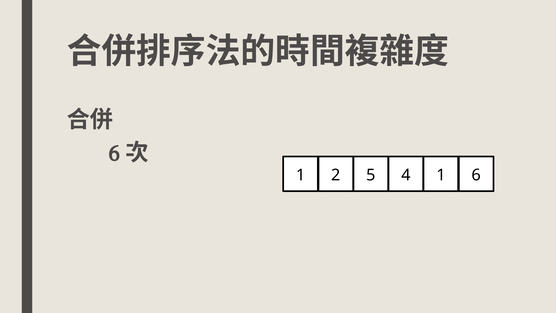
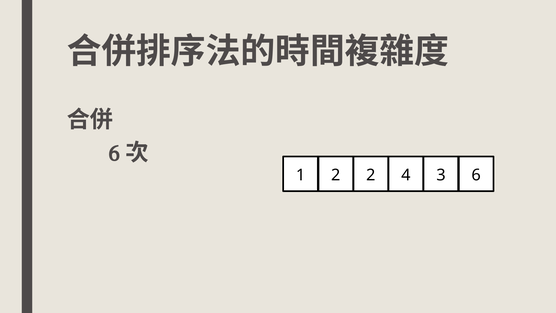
2 5: 5 -> 2 (371, 175)
4 1: 1 -> 3 (441, 175)
